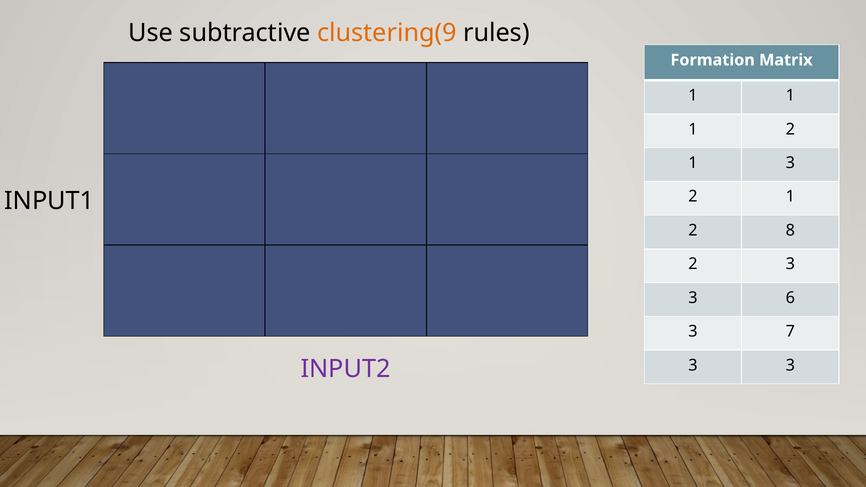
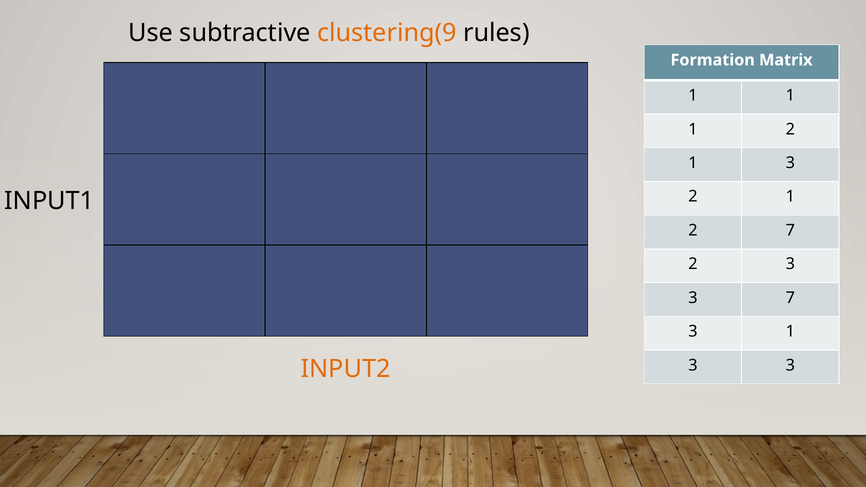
2 8: 8 -> 7 (790, 230)
3 6: 6 -> 7 (790, 298)
3 7: 7 -> 1 (790, 332)
INPUT2 colour: purple -> orange (346, 369)
